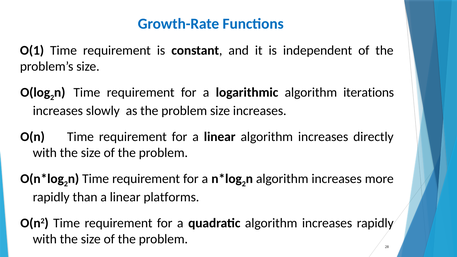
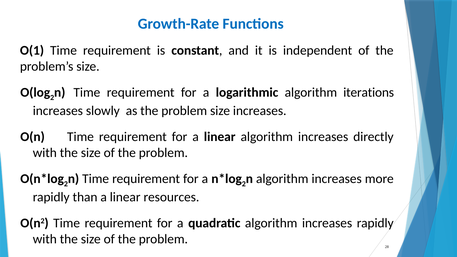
platforms: platforms -> resources (171, 197)
